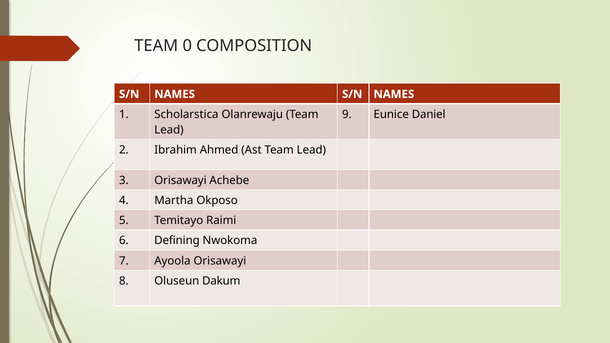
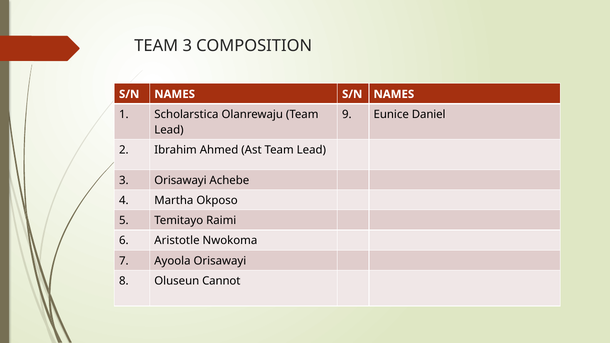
TEAM 0: 0 -> 3 (187, 46)
Defining: Defining -> Aristotle (177, 241)
Dakum: Dakum -> Cannot (221, 281)
